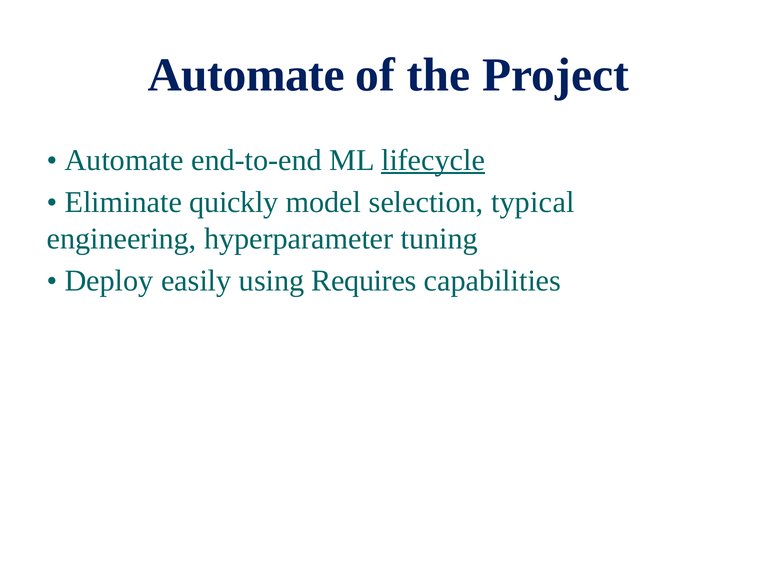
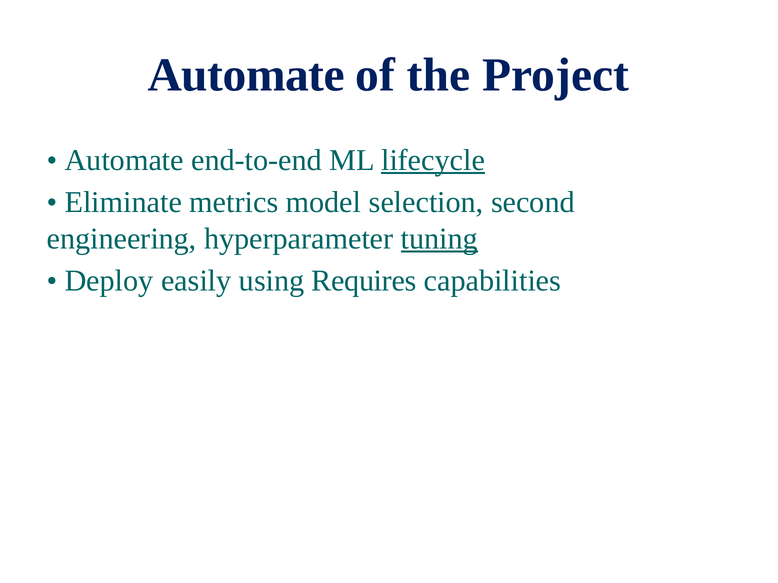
quickly: quickly -> metrics (234, 203)
typical: typical -> second (533, 203)
tuning underline: none -> present (440, 239)
